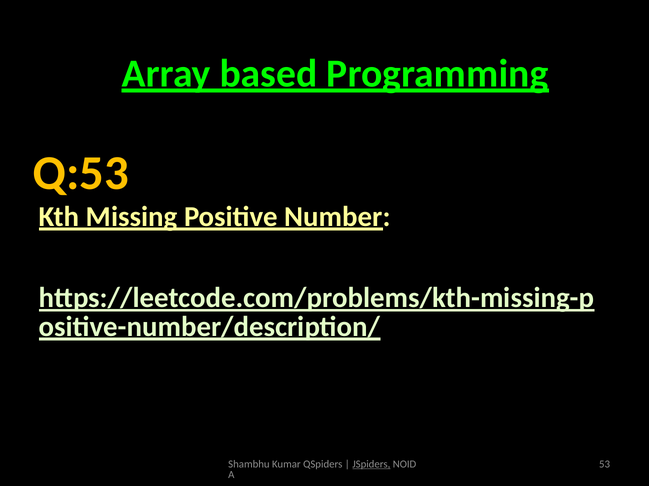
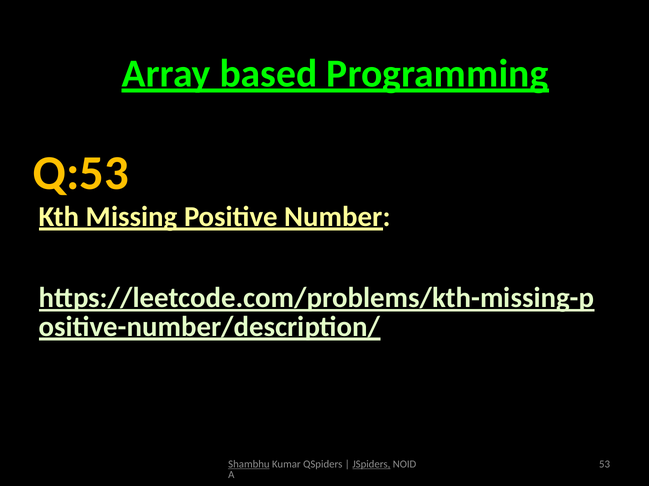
Shambhu underline: none -> present (249, 465)
